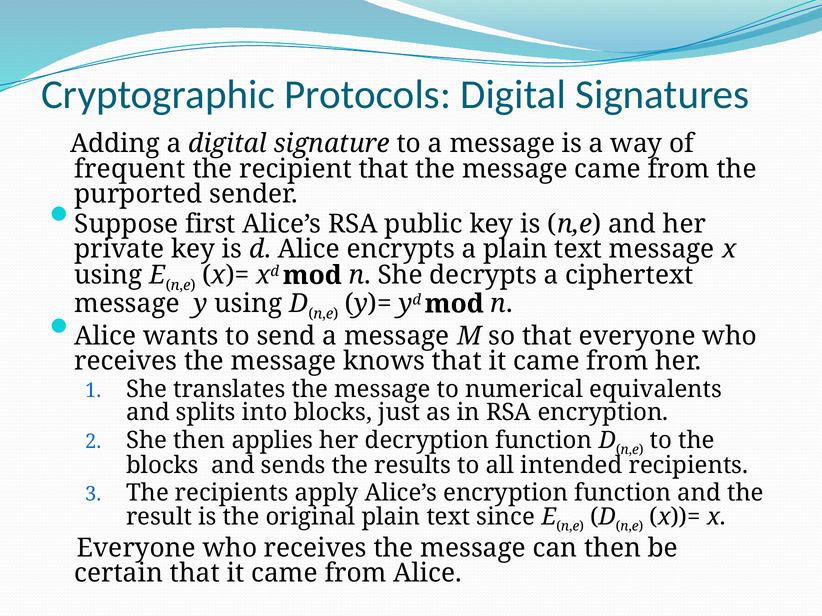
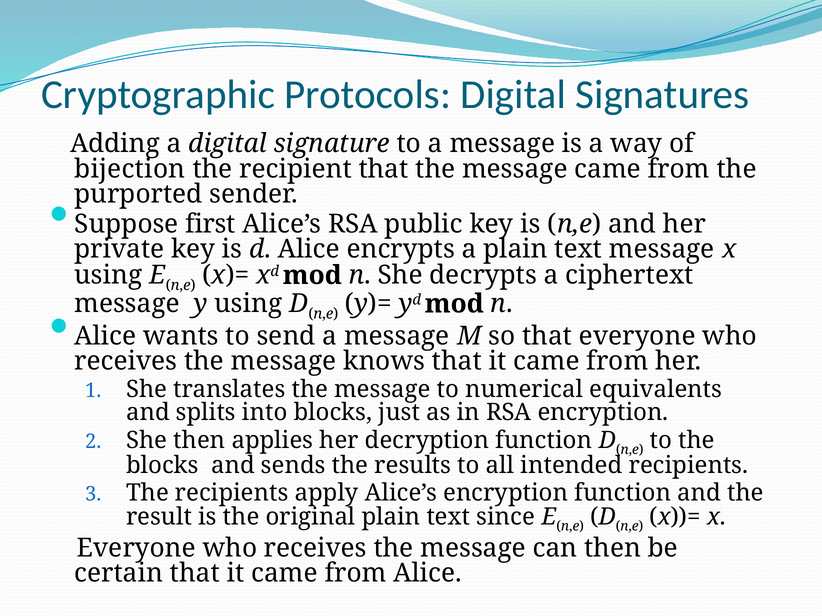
frequent: frequent -> bijection (130, 169)
